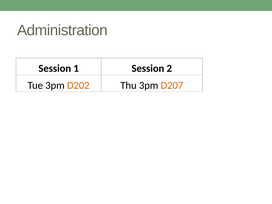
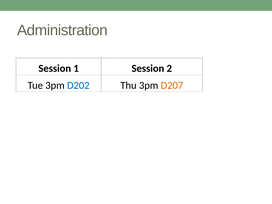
D202 colour: orange -> blue (78, 85)
